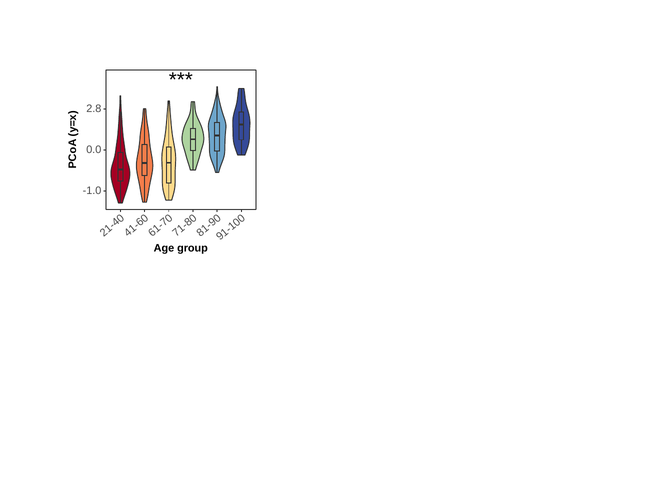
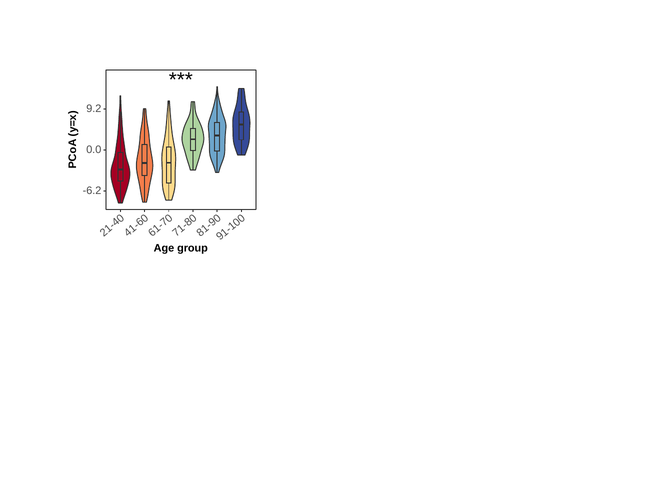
2.8: 2.8 -> 9.2 (94, 109)
-1.0: -1.0 -> -6.2 (92, 191)
